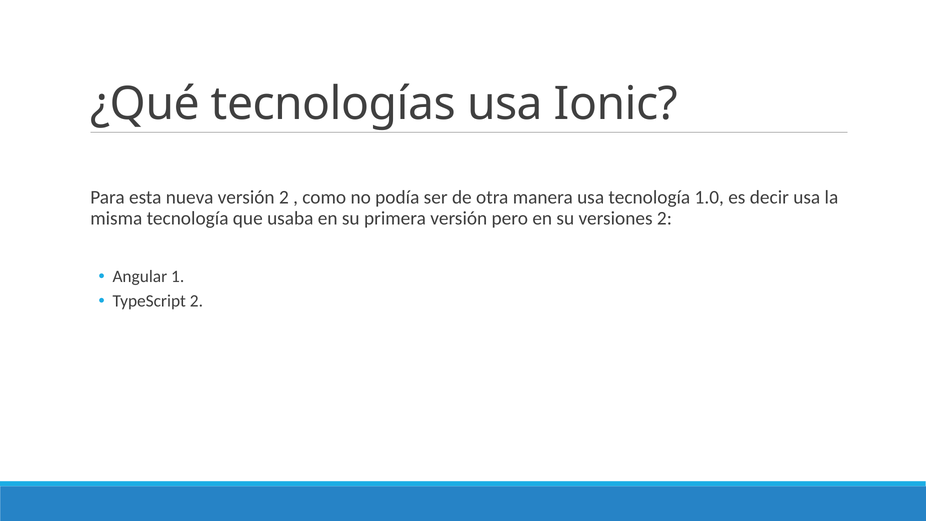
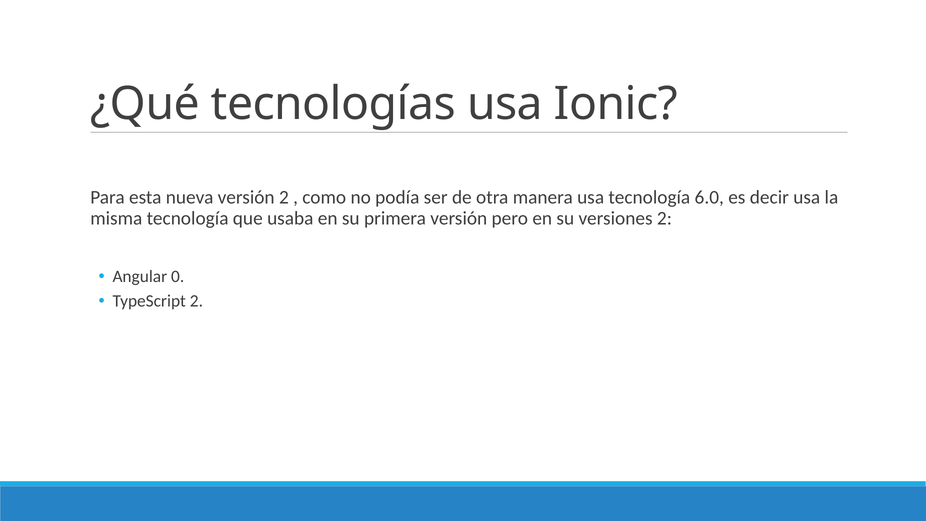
1.0: 1.0 -> 6.0 (709, 198)
1: 1 -> 0 (178, 276)
